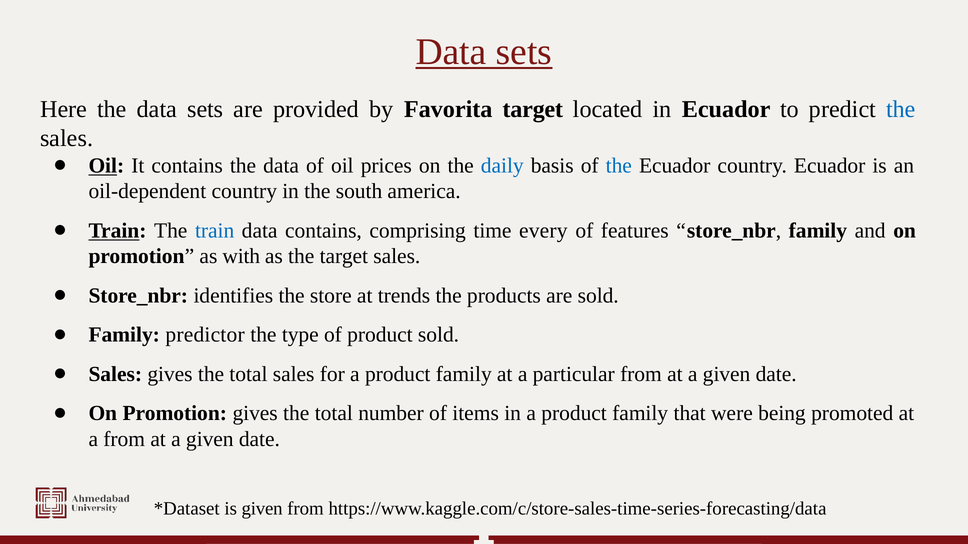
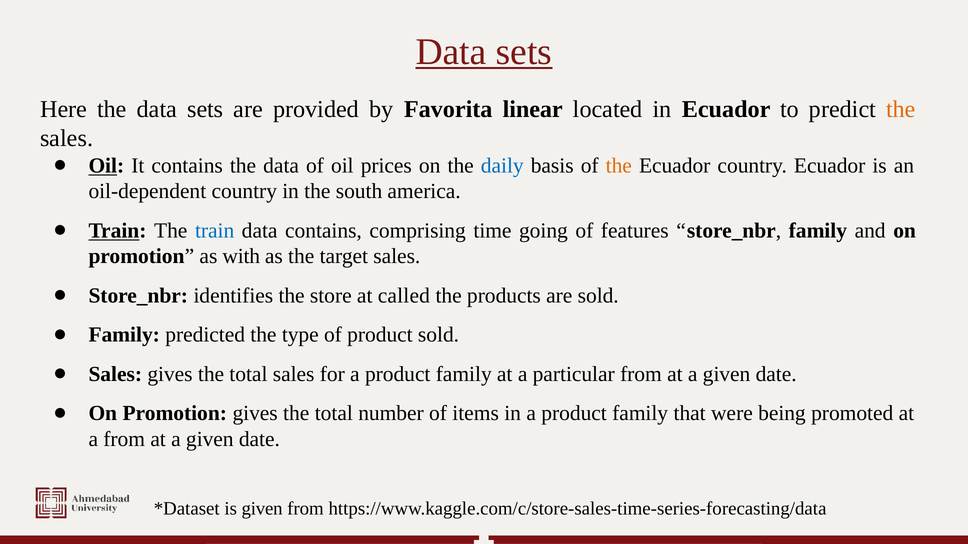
Favorita target: target -> linear (533, 110)
the colour: blue -> orange (901, 110)
the colour: blue -> orange (619, 166)
every: every -> going (543, 231)
trends: trends -> called (404, 296)
predictor: predictor -> predicted (205, 335)
